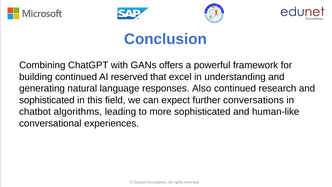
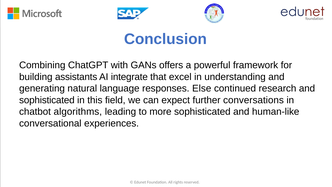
building continued: continued -> assistants (76, 77)
AI reserved: reserved -> integrate (129, 77)
Also: Also -> Else (202, 88)
